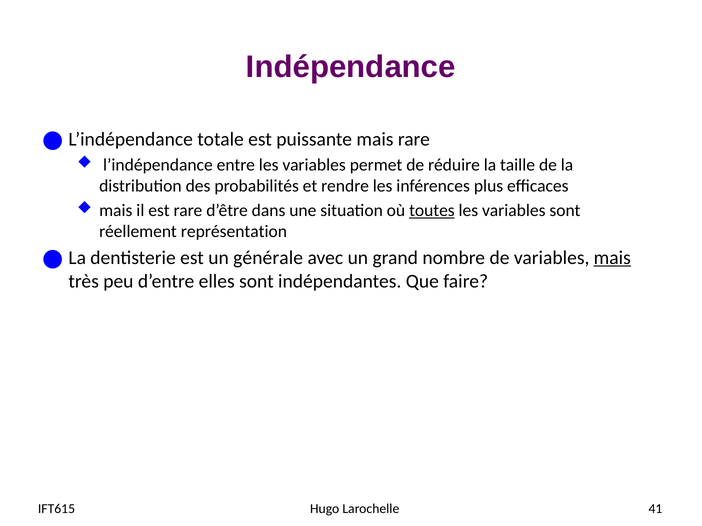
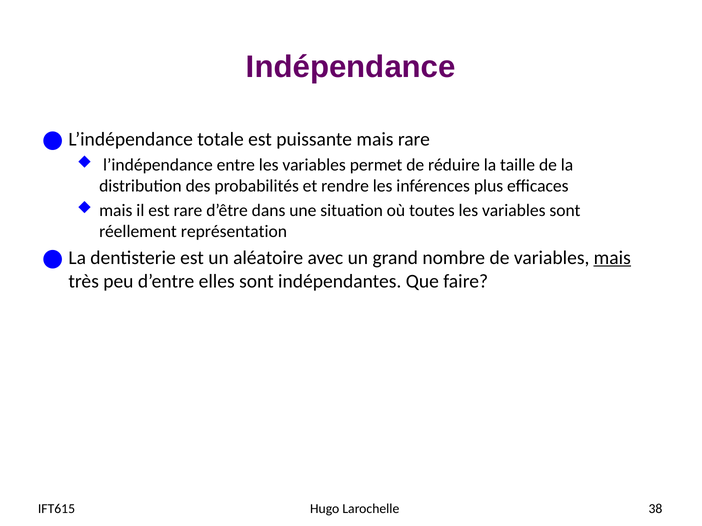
toutes underline: present -> none (432, 211)
générale: générale -> aléatoire (268, 258)
41: 41 -> 38 (655, 509)
